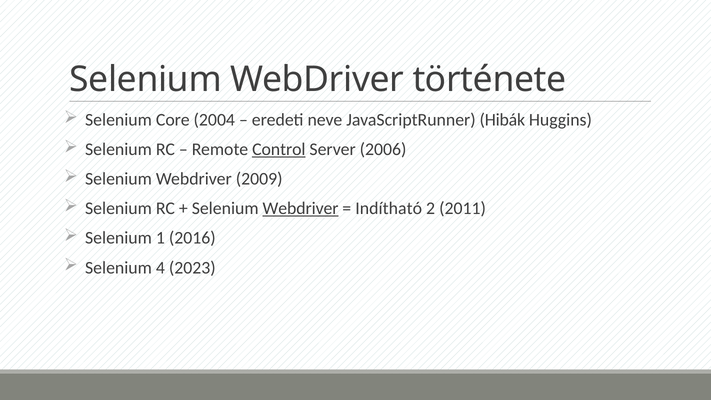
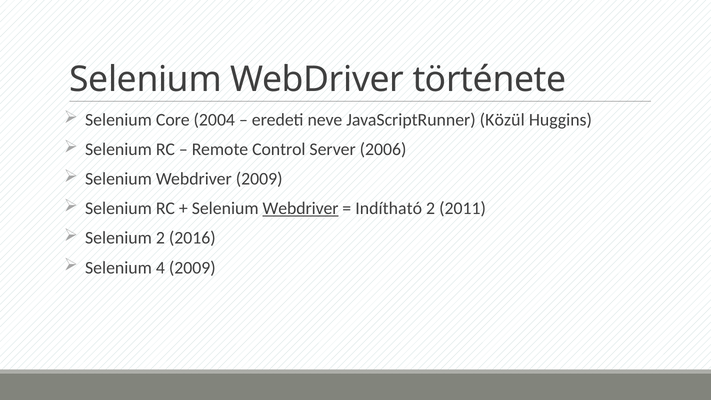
Hibák: Hibák -> Közül (502, 120)
Control underline: present -> none (279, 149)
Selenium 1: 1 -> 2 (160, 238)
4 2023: 2023 -> 2009 (192, 268)
